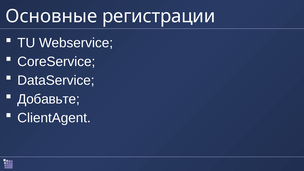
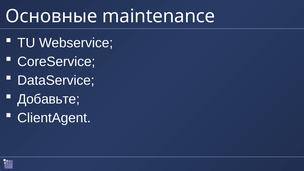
регистрации: регистрации -> maintenance (159, 16)
